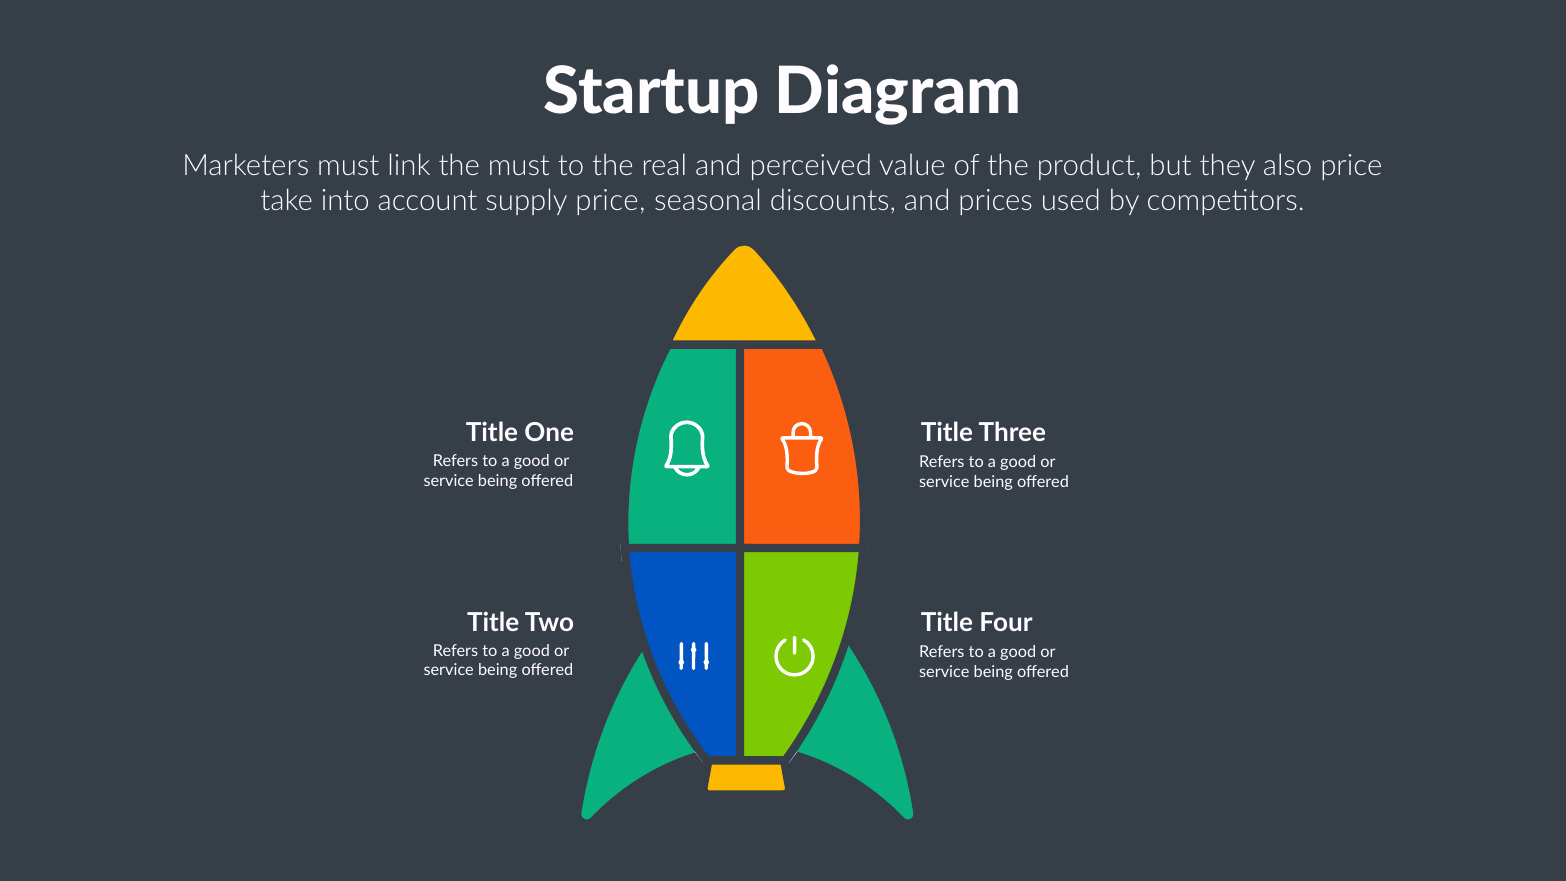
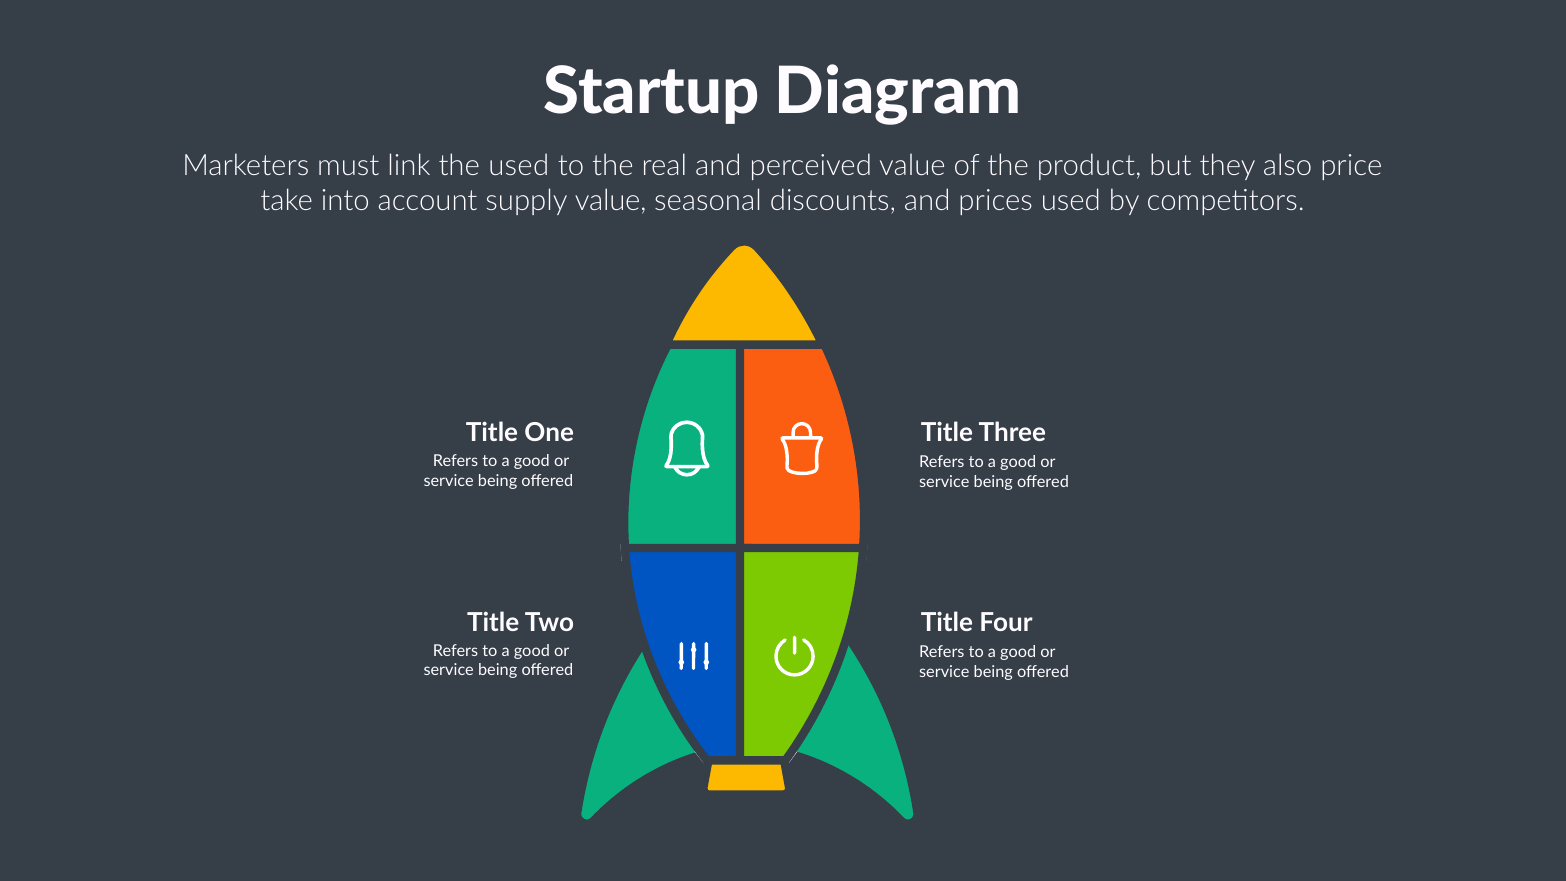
the must: must -> used (519, 166)
supply price: price -> value (611, 201)
